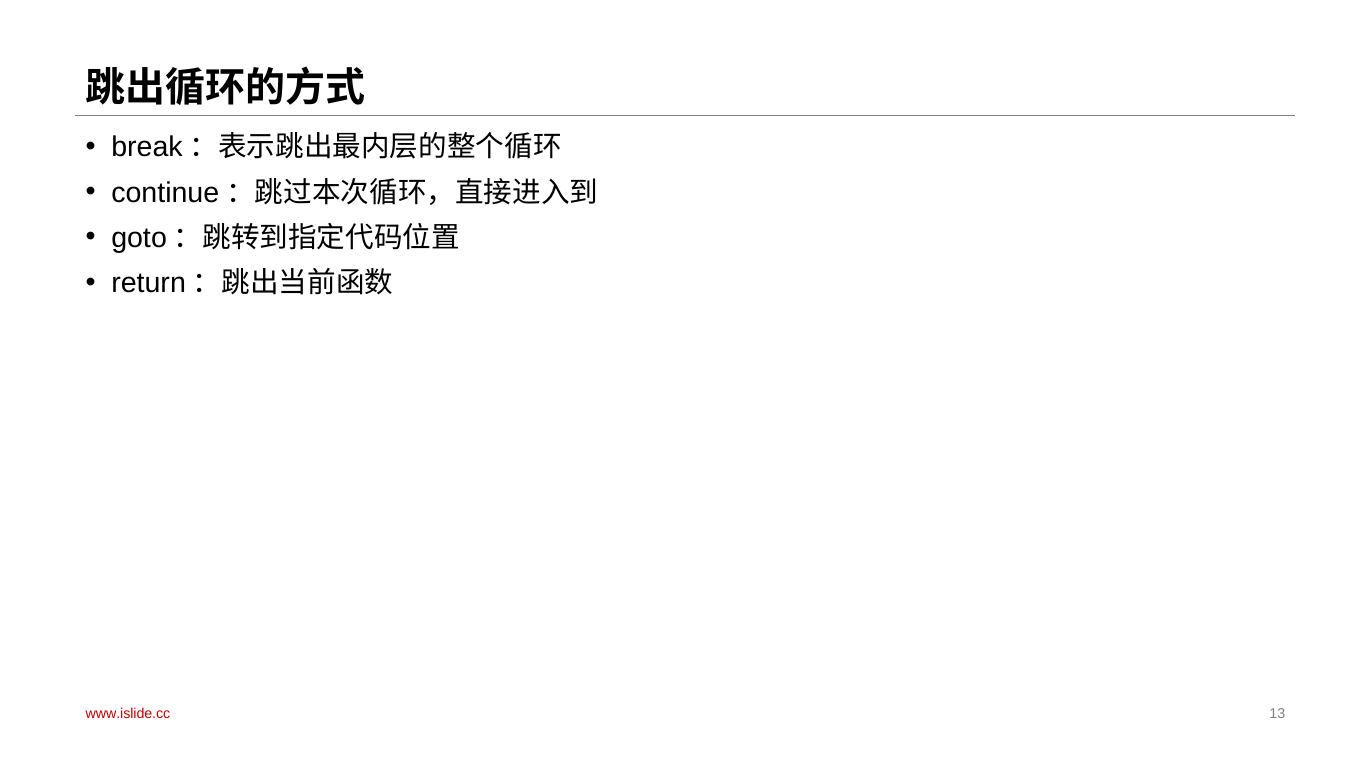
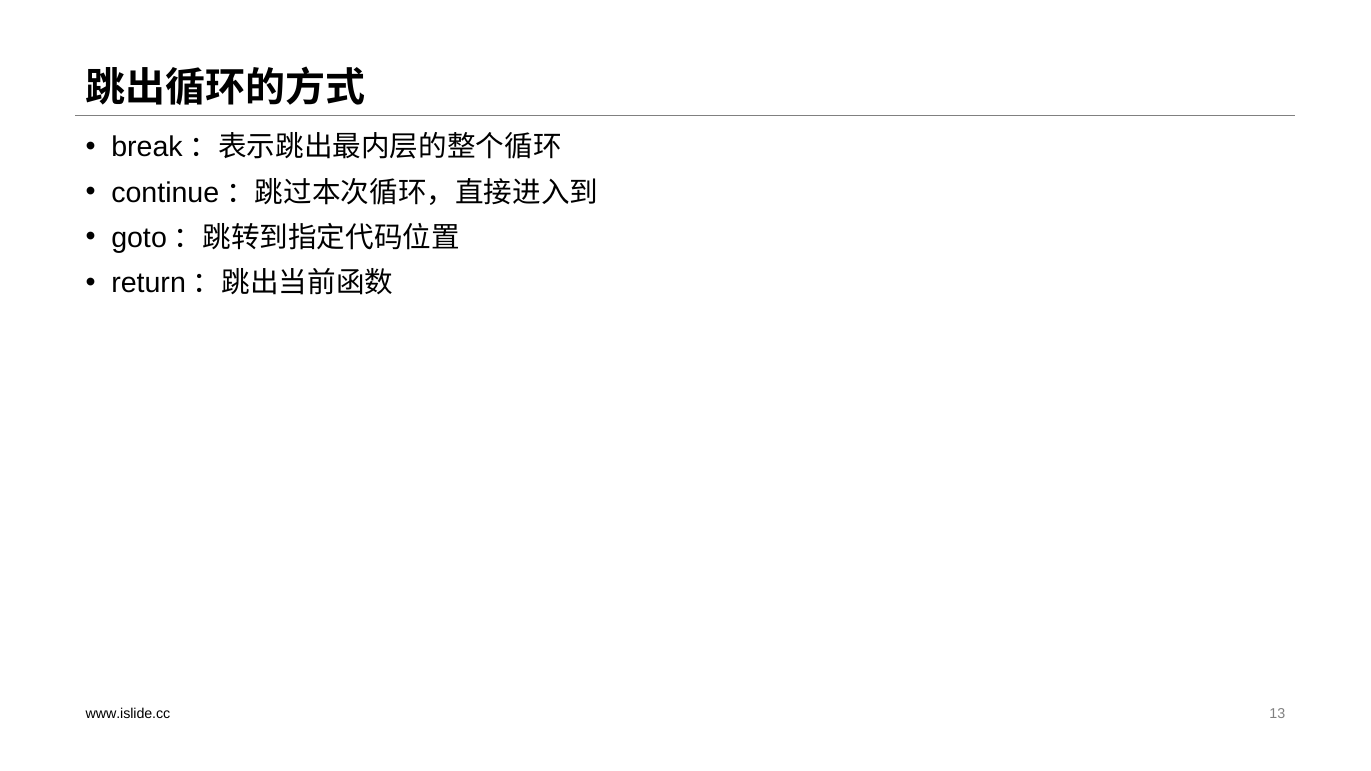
www.islide.cc colour: red -> black (128, 714)
